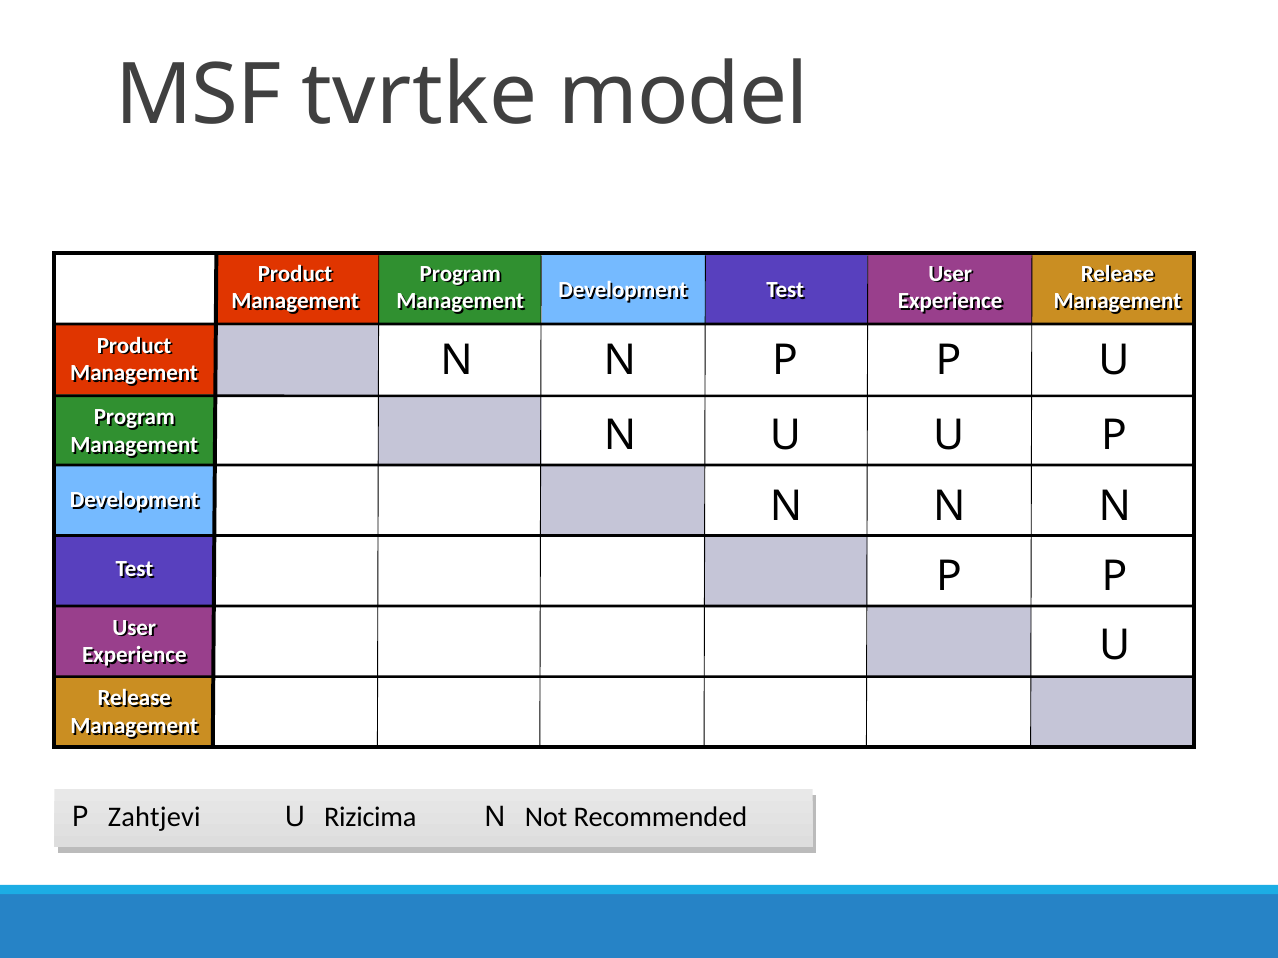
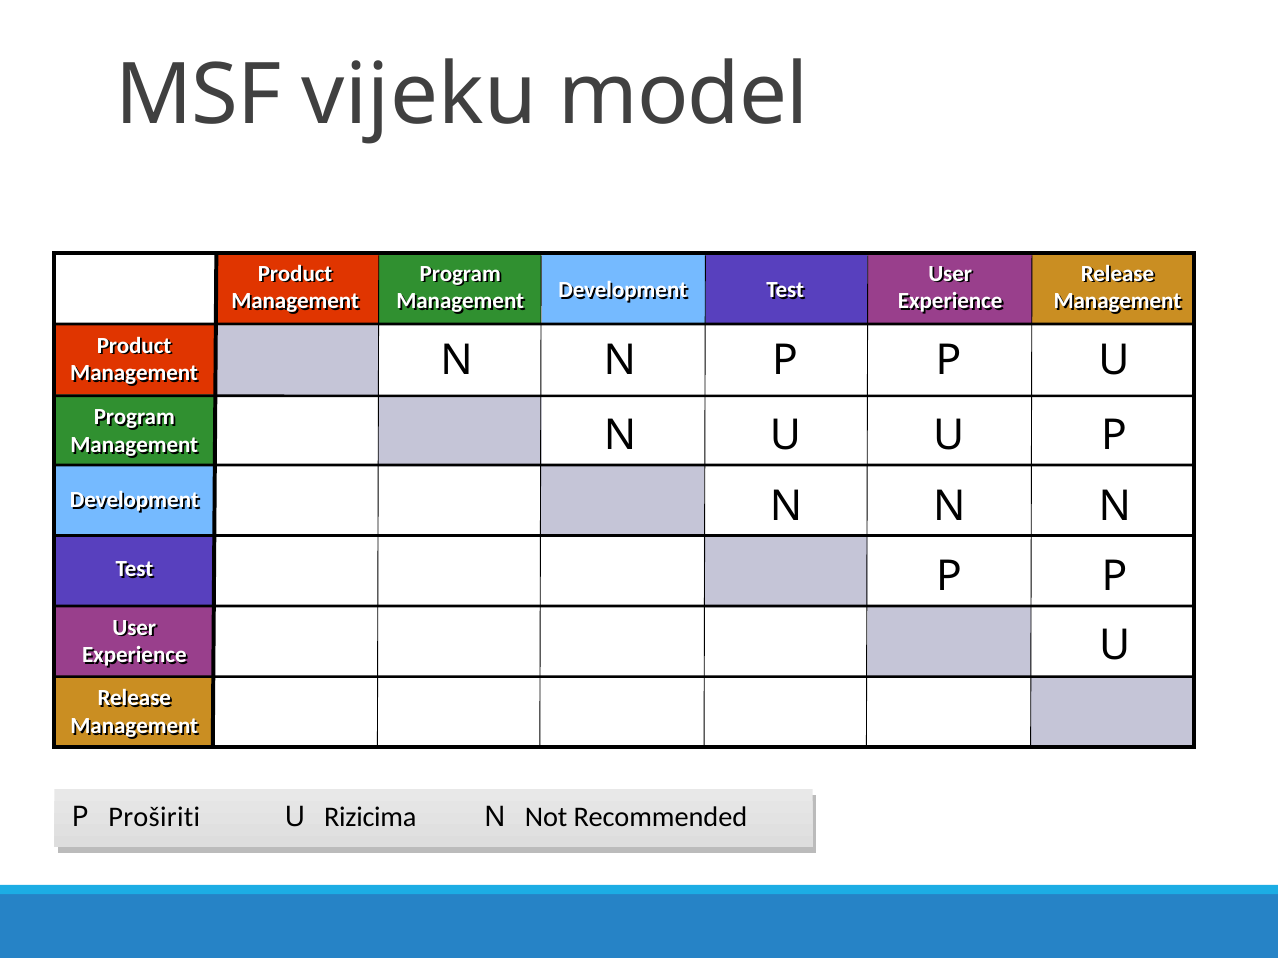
tvrtke: tvrtke -> vijeku (420, 96)
Zahtjevi: Zahtjevi -> Proširiti (154, 818)
